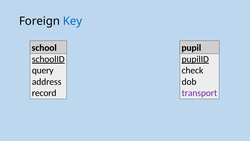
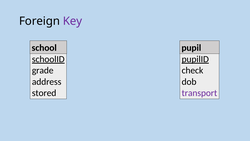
Key colour: blue -> purple (73, 21)
query: query -> grade (43, 70)
record: record -> stored (44, 93)
